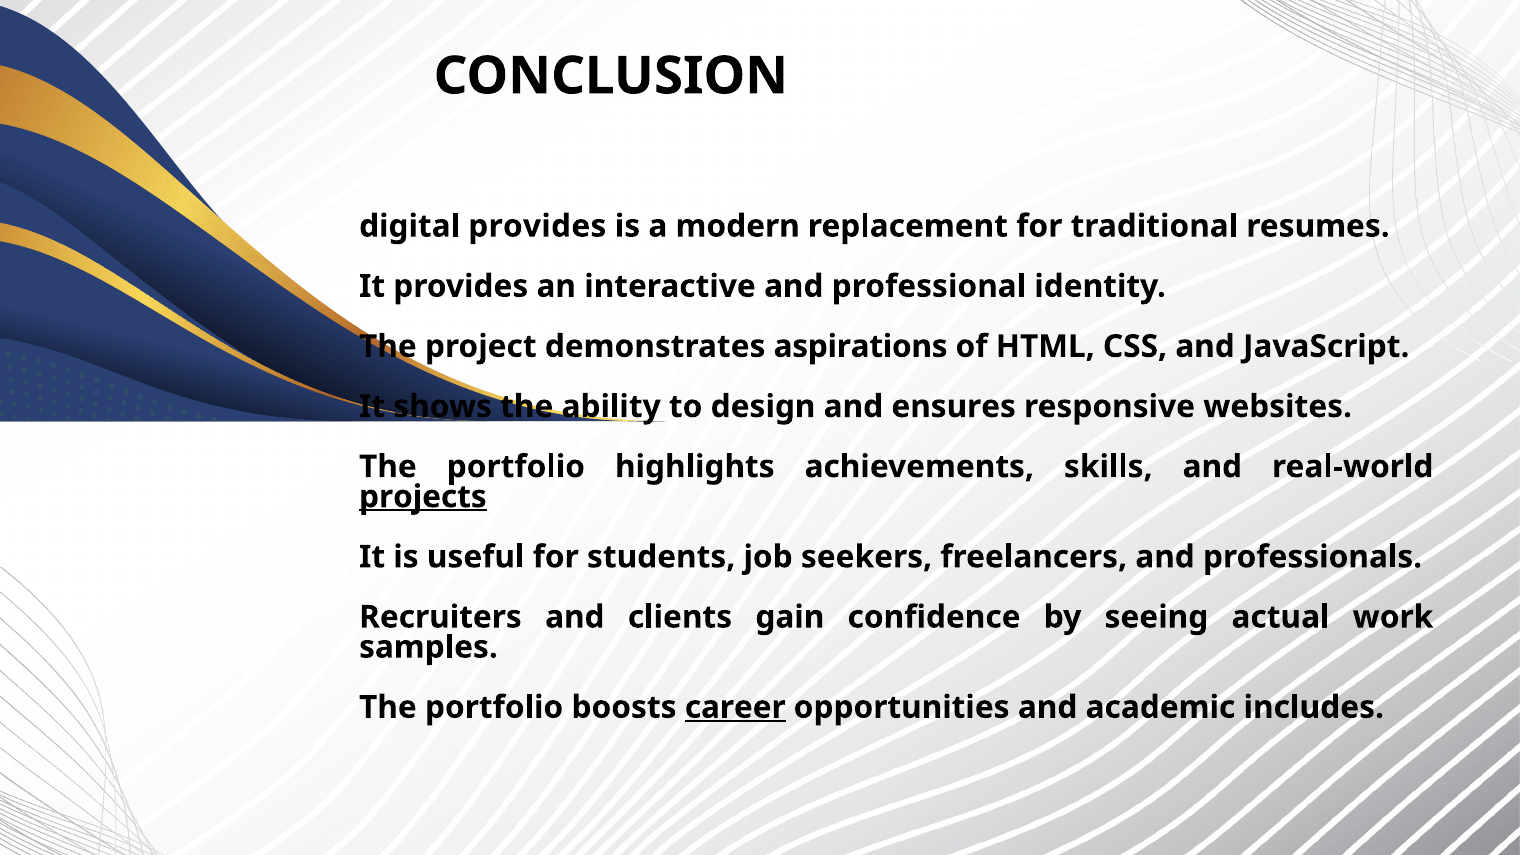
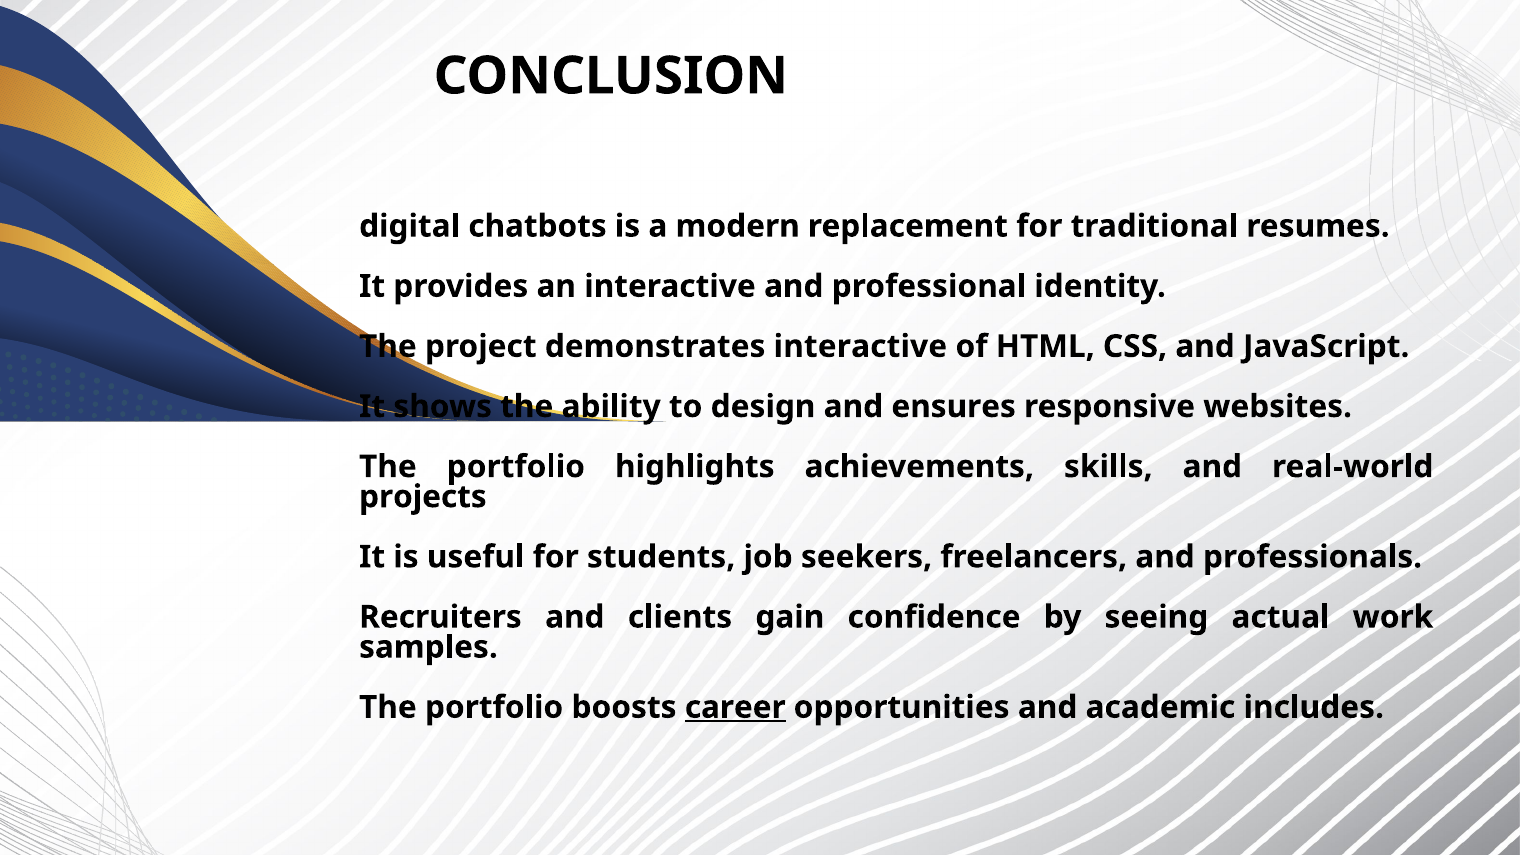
digital provides: provides -> chatbots (537, 226)
demonstrates aspirations: aspirations -> interactive (860, 346)
projects underline: present -> none (423, 497)
